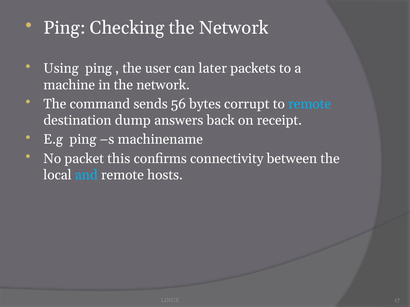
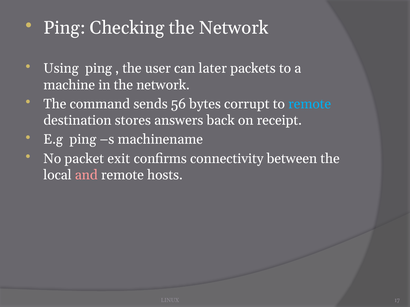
dump: dump -> stores (133, 121)
this: this -> exit (119, 159)
and colour: light blue -> pink (86, 175)
